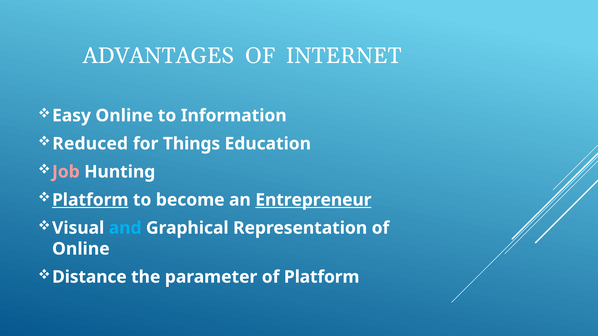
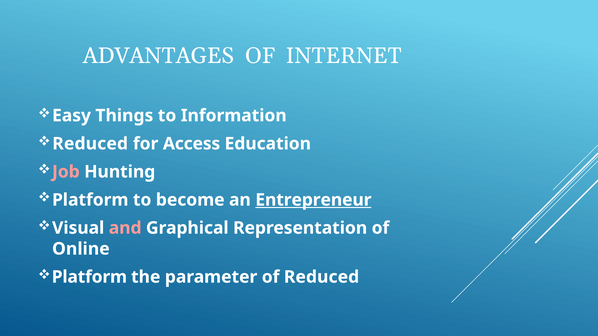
Easy Online: Online -> Things (124, 116)
Things: Things -> Access (192, 144)
Platform underline: present -> none (90, 200)
and colour: light blue -> pink (125, 228)
Distance: Distance -> Platform (89, 277)
of Platform: Platform -> Reduced (322, 277)
